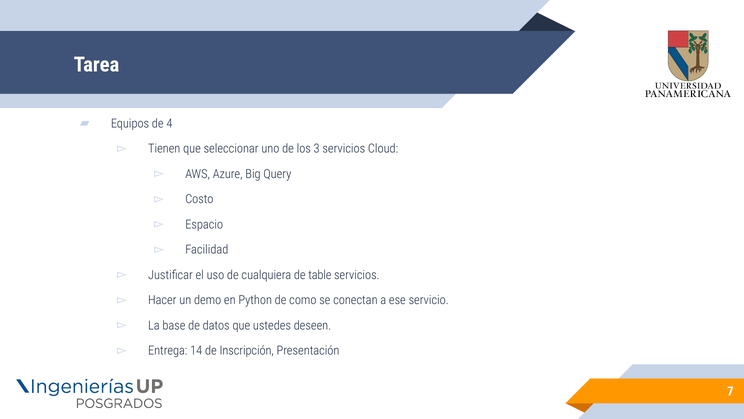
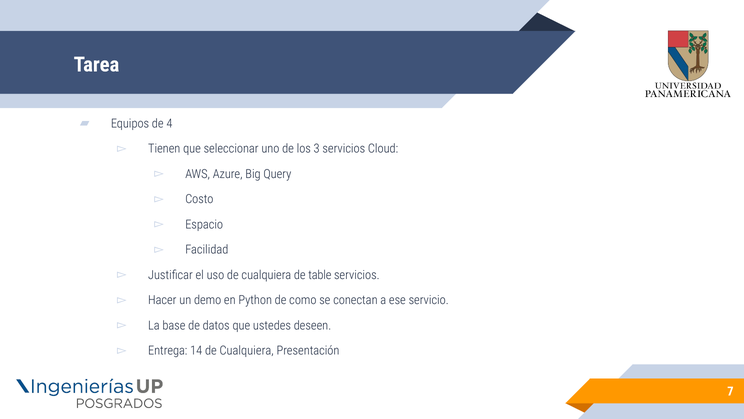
14 de Inscripción: Inscripción -> Cualquiera (247, 350)
